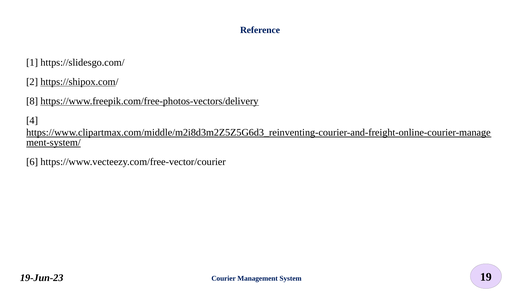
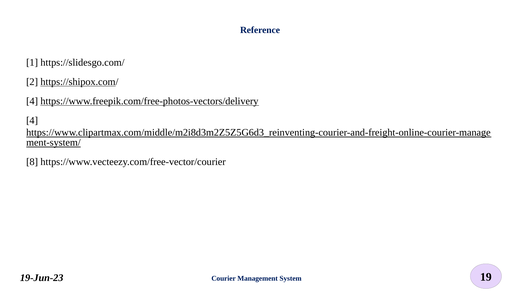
8: 8 -> 4 (32, 101)
6: 6 -> 8 (32, 162)
